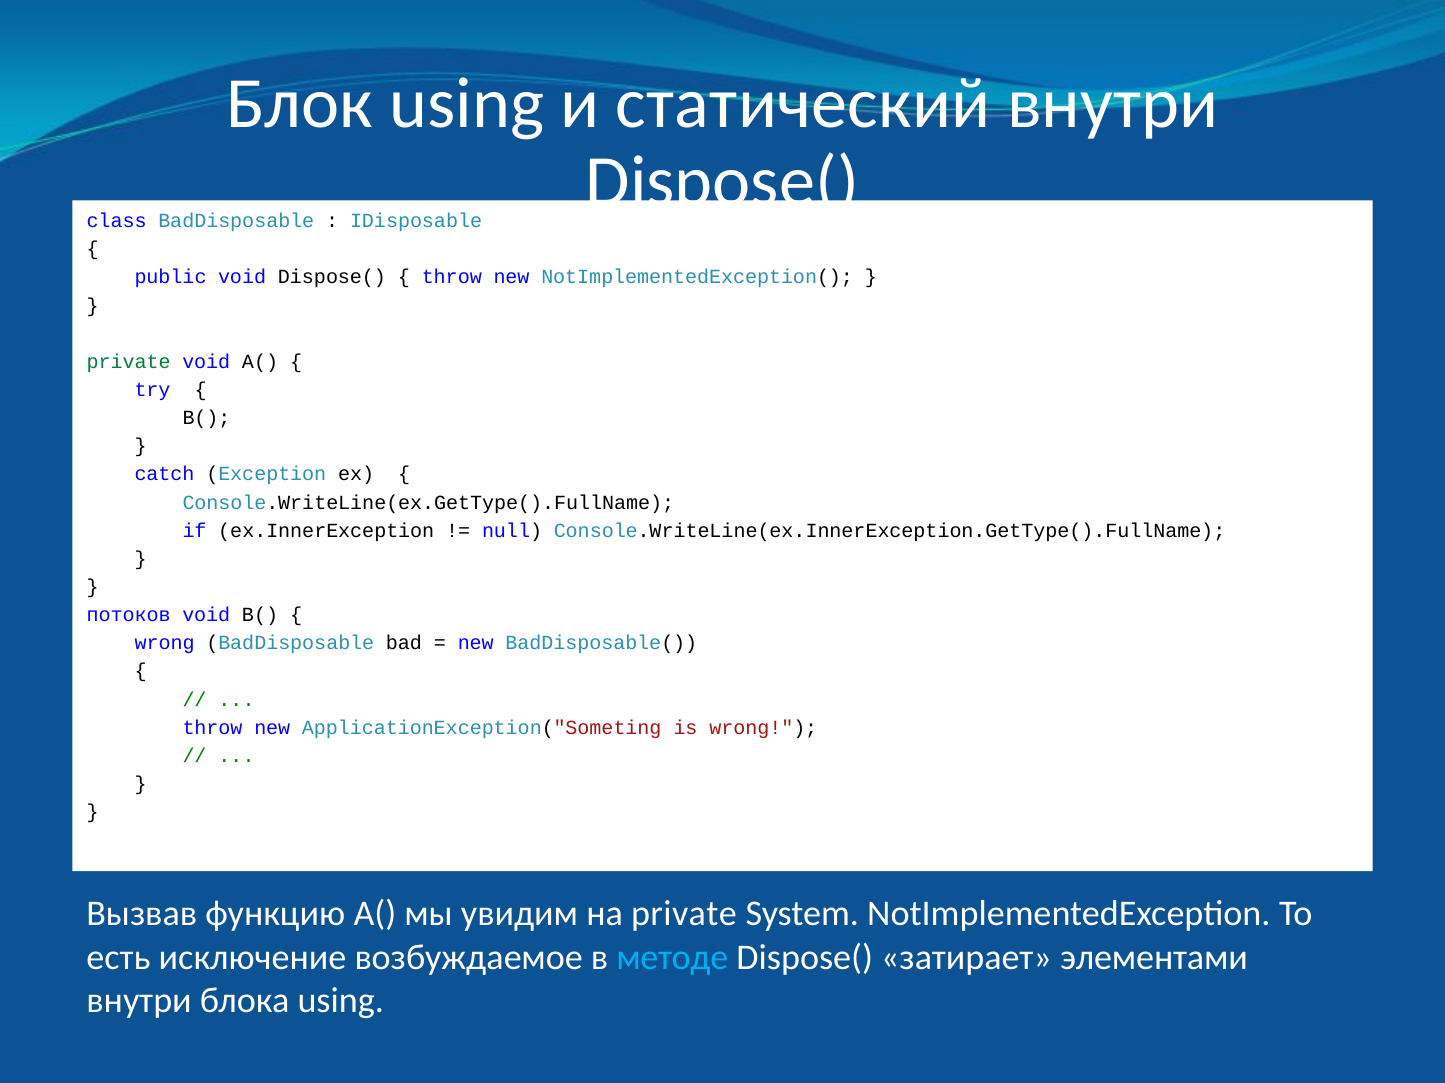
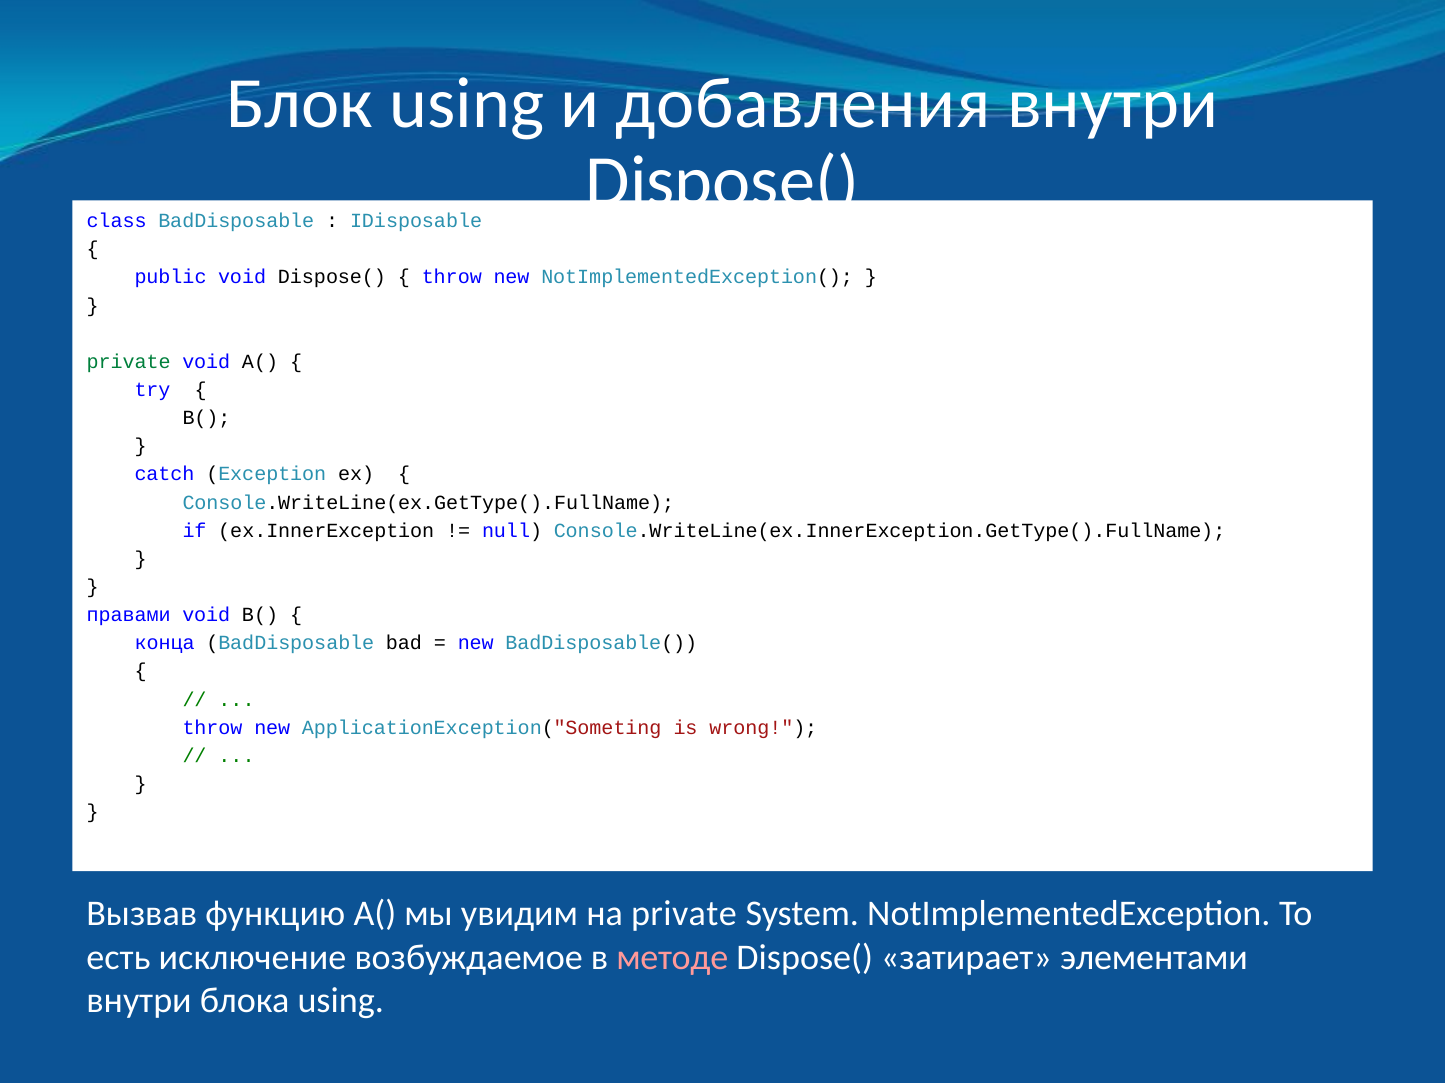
статический: статический -> добавления (803, 104)
потоков: потоков -> правами (129, 615)
wrong: wrong -> конца (165, 644)
методе colour: light blue -> pink (672, 958)
